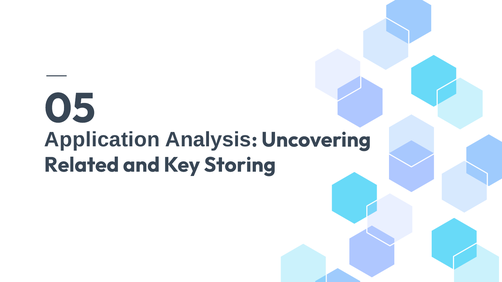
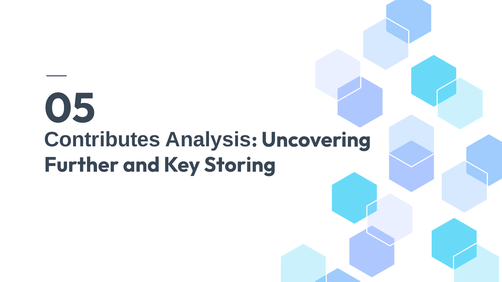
Application: Application -> Contributes (102, 140)
Related: Related -> Further (82, 165)
